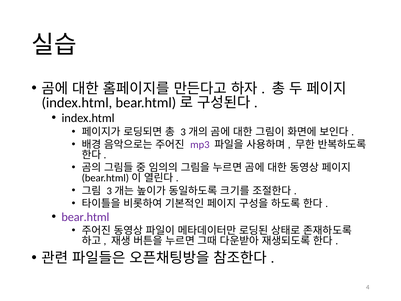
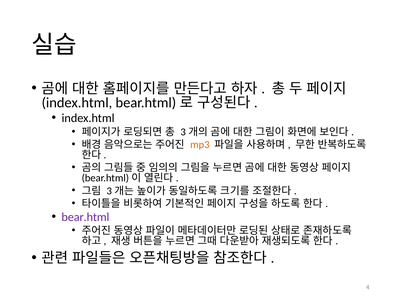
mp3 colour: purple -> orange (200, 145)
